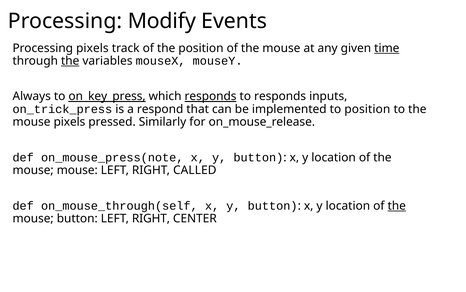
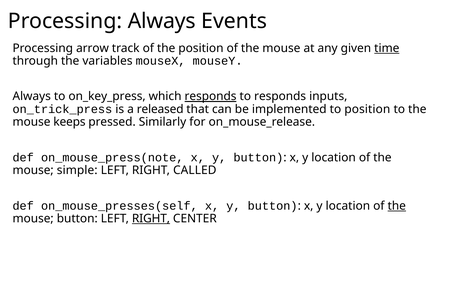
Processing Modify: Modify -> Always (162, 21)
Processing pixels: pixels -> arrow (92, 48)
the underline: present -> none (70, 61)
on_key_press underline: present -> none (107, 96)
respond: respond -> released (160, 109)
mouse pixels: pixels -> keeps (69, 122)
mouse mouse: mouse -> simple (77, 170)
on_mouse_through(self: on_mouse_through(self -> on_mouse_presses(self (119, 205)
RIGHT underline: none -> present (151, 218)
